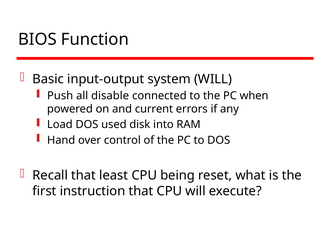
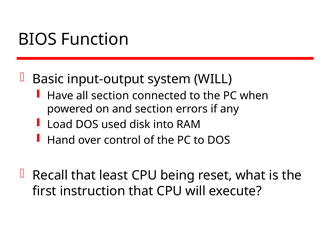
Push: Push -> Have (60, 96)
all disable: disable -> section (110, 96)
and current: current -> section (154, 109)
